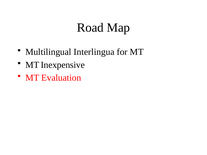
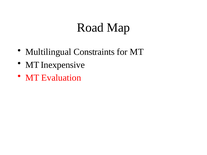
Interlingua: Interlingua -> Constraints (94, 52)
